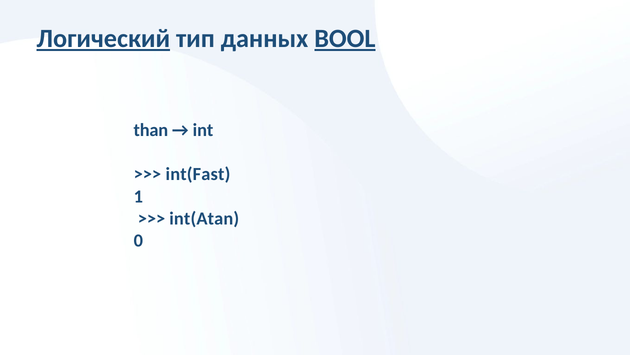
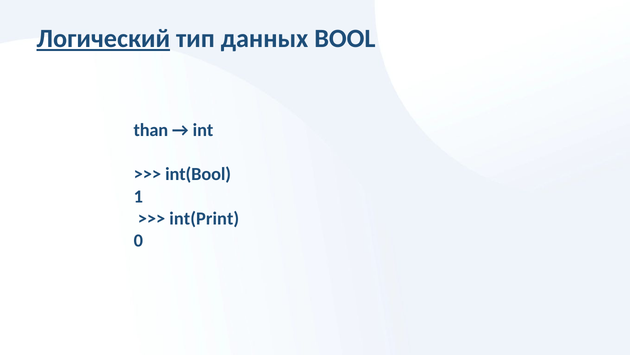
BOOL underline: present -> none (345, 39)
int(Fast: int(Fast -> int(Bool (198, 174)
int(Atan: int(Atan -> int(Print (204, 218)
